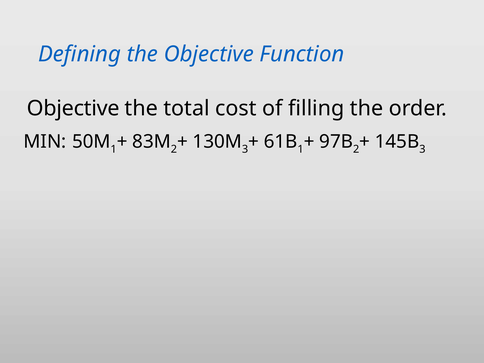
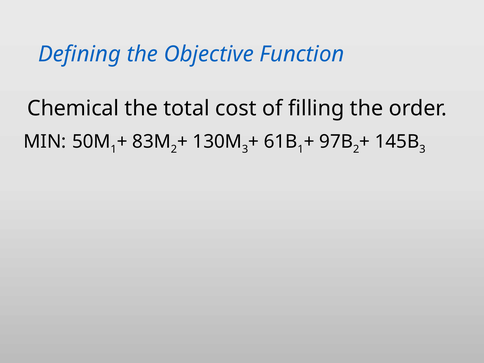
Objective: Objective -> Chemical (73, 108)
